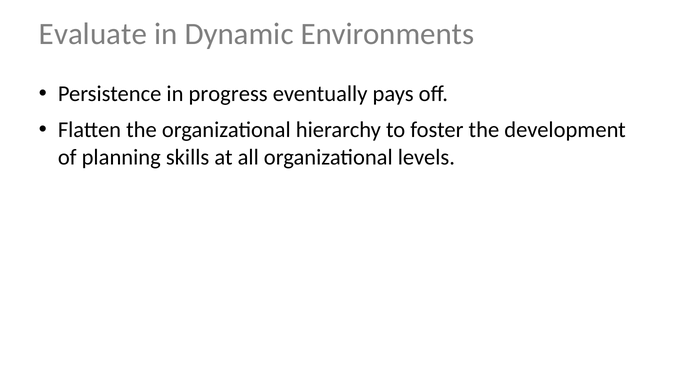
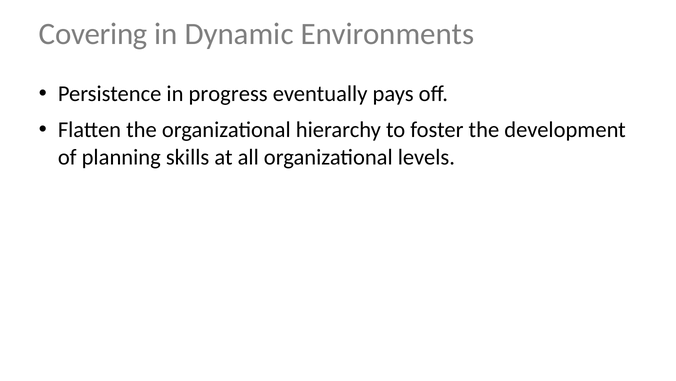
Evaluate: Evaluate -> Covering (93, 34)
